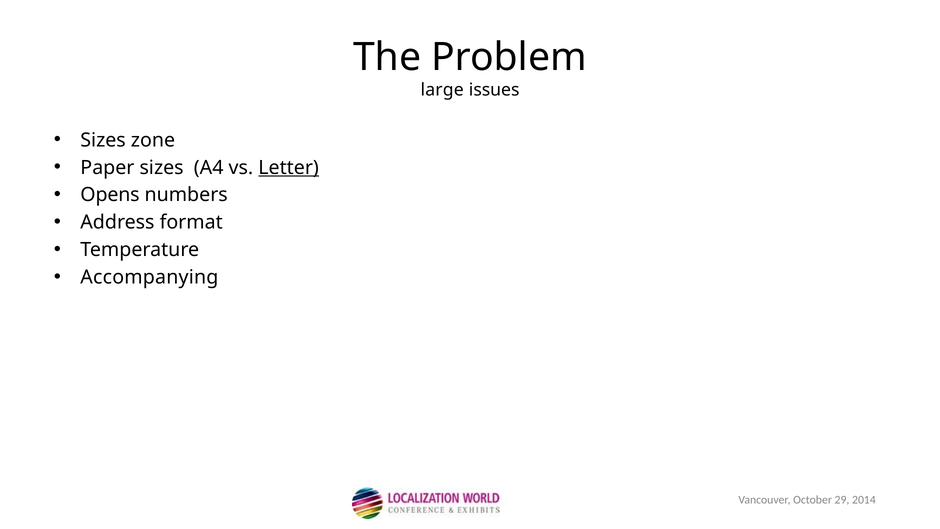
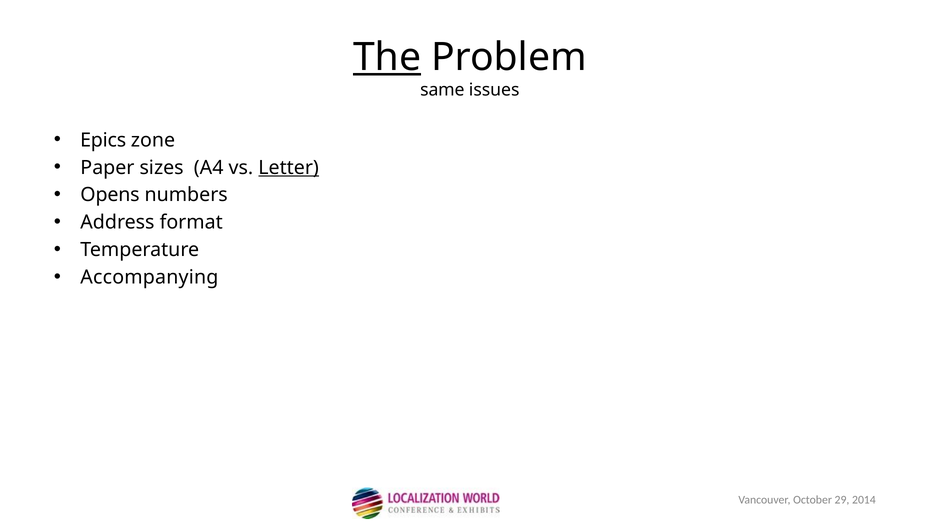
The underline: none -> present (387, 57)
large: large -> same (442, 90)
Sizes: Sizes -> Epics (103, 140)
